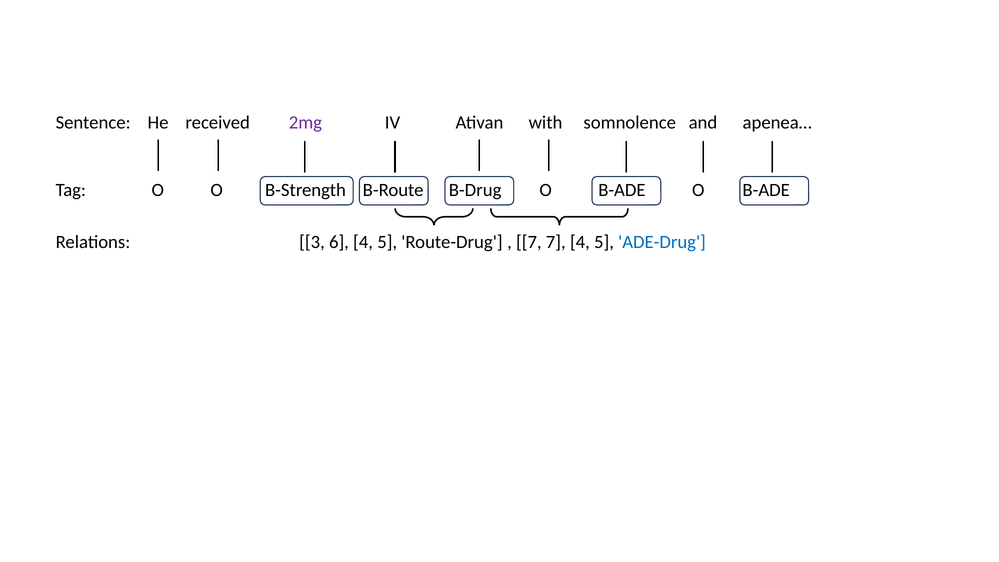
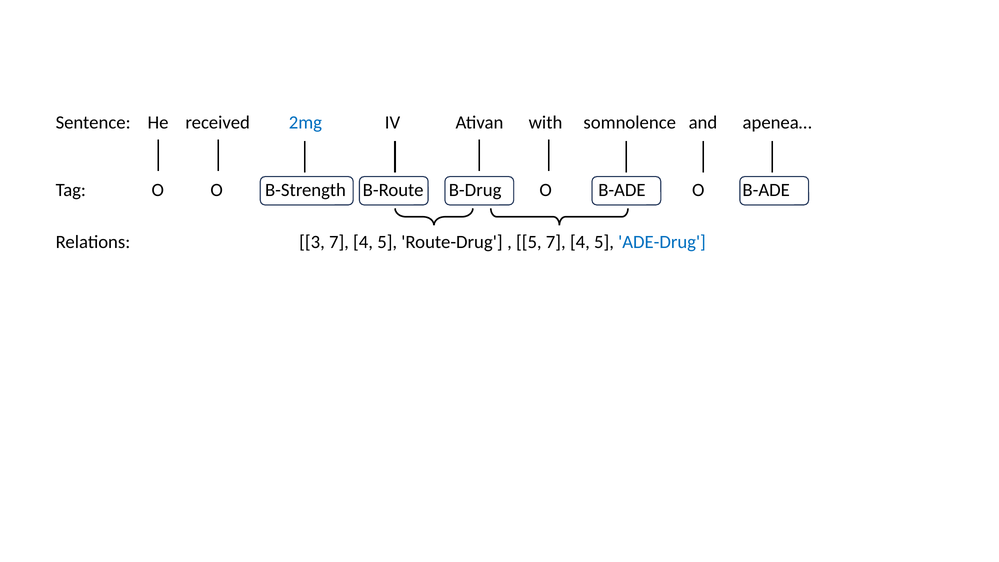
2mg colour: purple -> blue (305, 123)
3 6: 6 -> 7 (339, 242)
Route-Drug 7: 7 -> 5 (529, 242)
